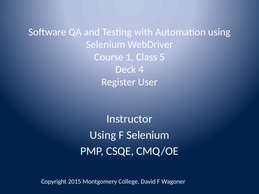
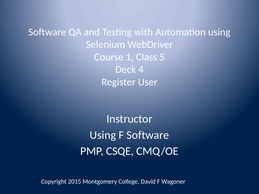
F Selenium: Selenium -> Software (148, 135)
